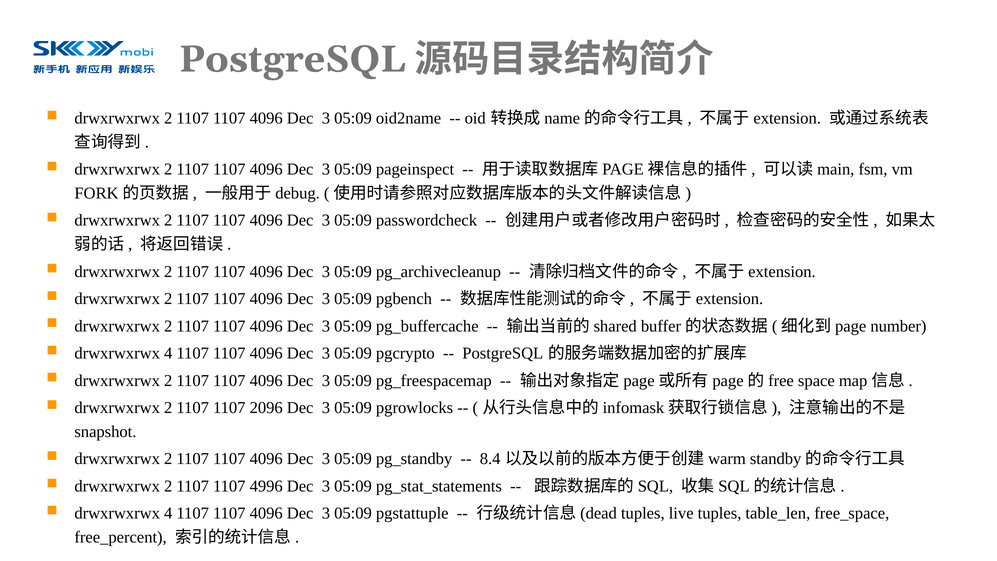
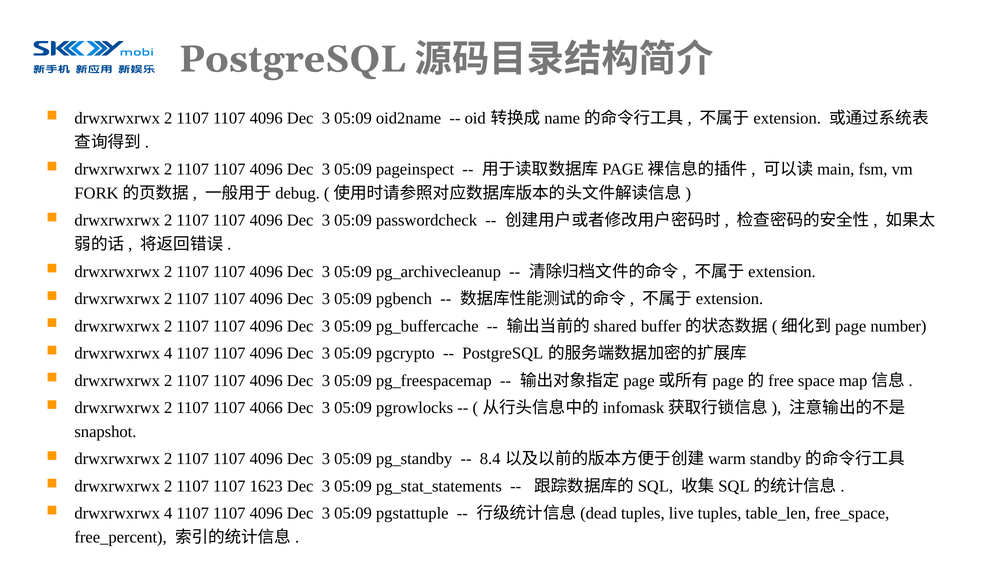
2096: 2096 -> 4066 (266, 408)
4996: 4996 -> 1623 (266, 486)
